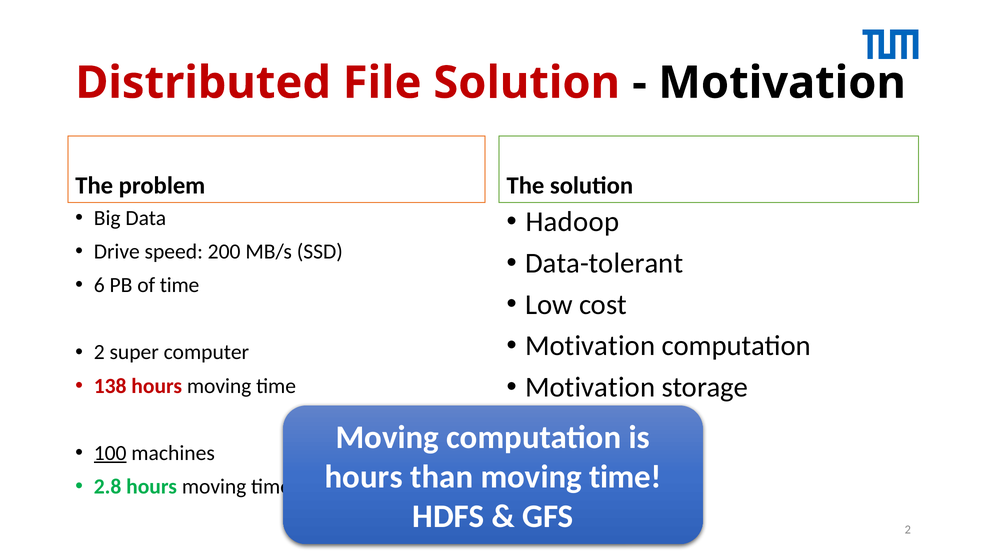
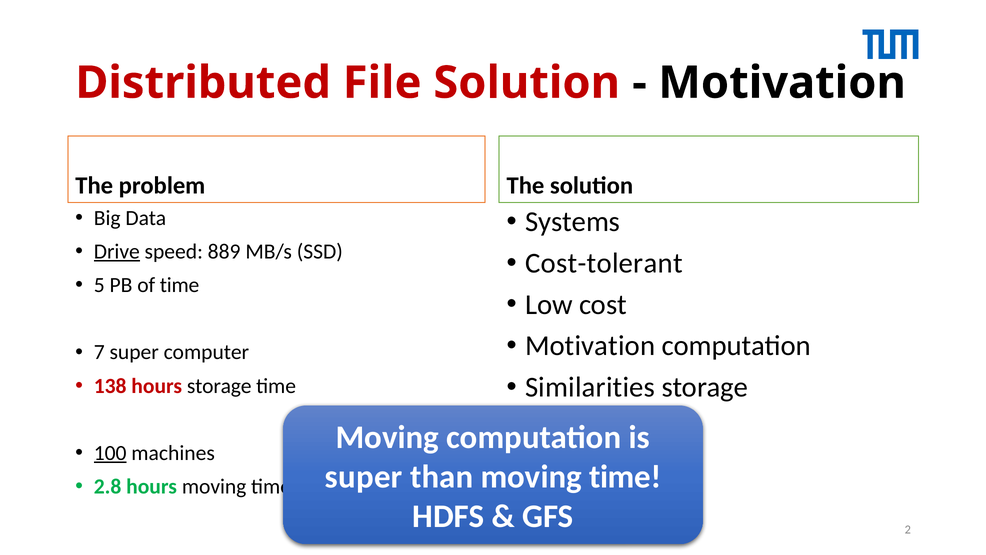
Hadoop: Hadoop -> Systems (573, 222)
Drive underline: none -> present (117, 251)
200: 200 -> 889 (224, 251)
Data-tolerant: Data-tolerant -> Cost-tolerant (604, 263)
6: 6 -> 5 (99, 285)
2: 2 -> 7 (99, 352)
Motivation: Motivation -> Similarities (590, 387)
138 hours moving: moving -> storage (219, 386)
hours: hours -> super (364, 477)
